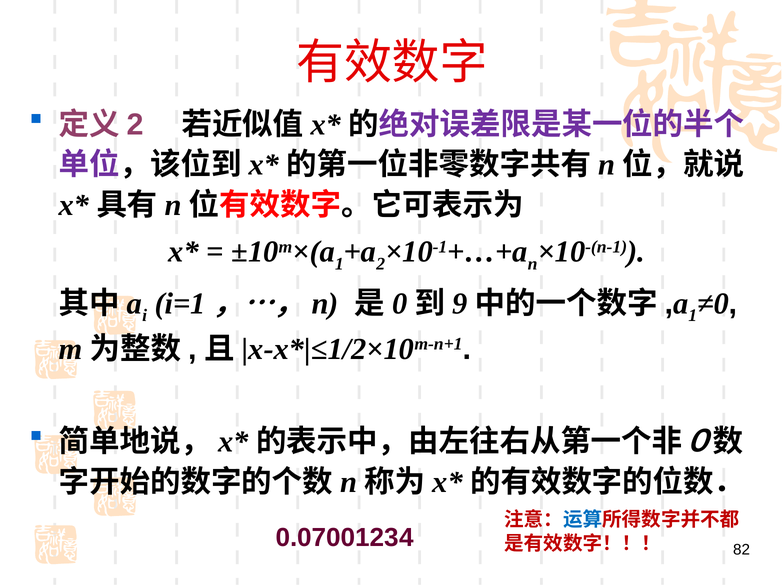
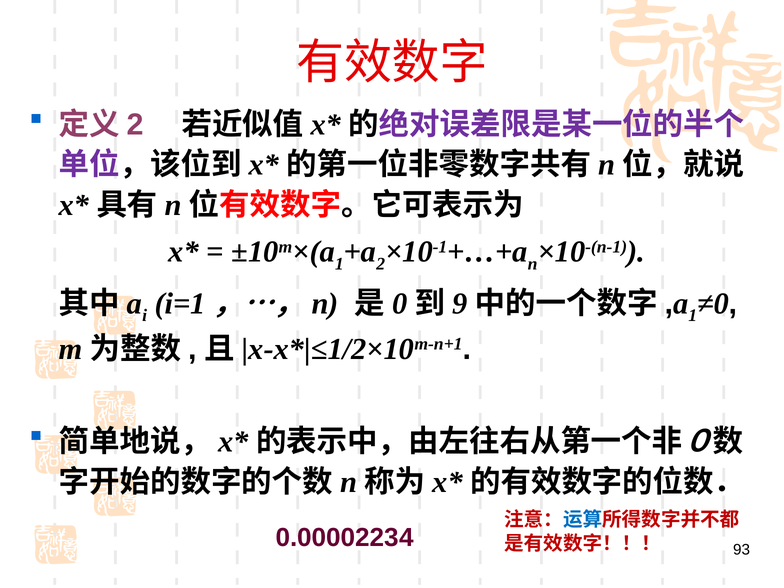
0.07001234: 0.07001234 -> 0.00002234 (345, 537)
82: 82 -> 93 (742, 550)
